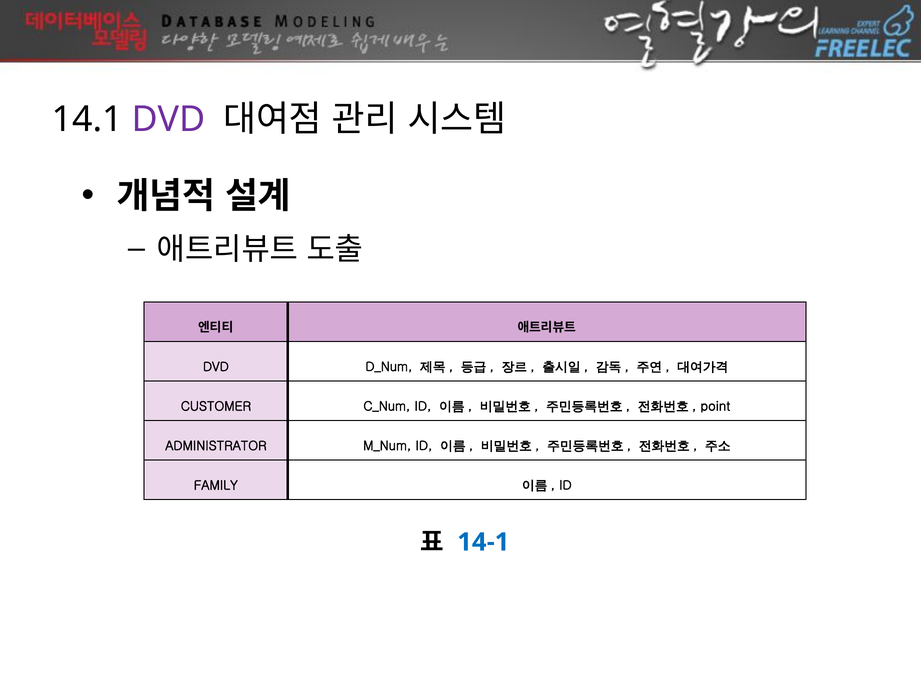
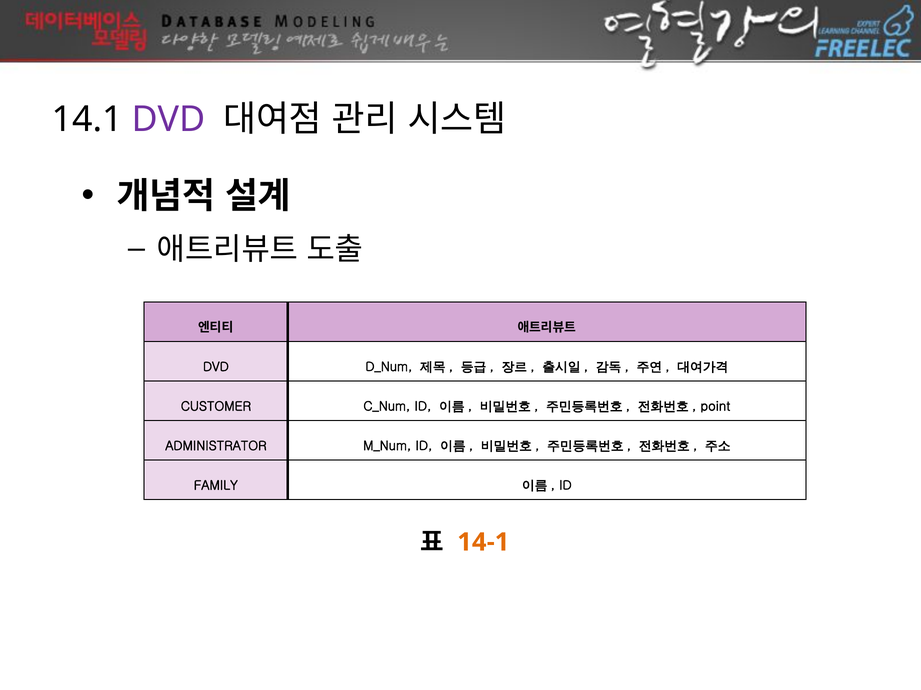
14-1 colour: blue -> orange (483, 543)
